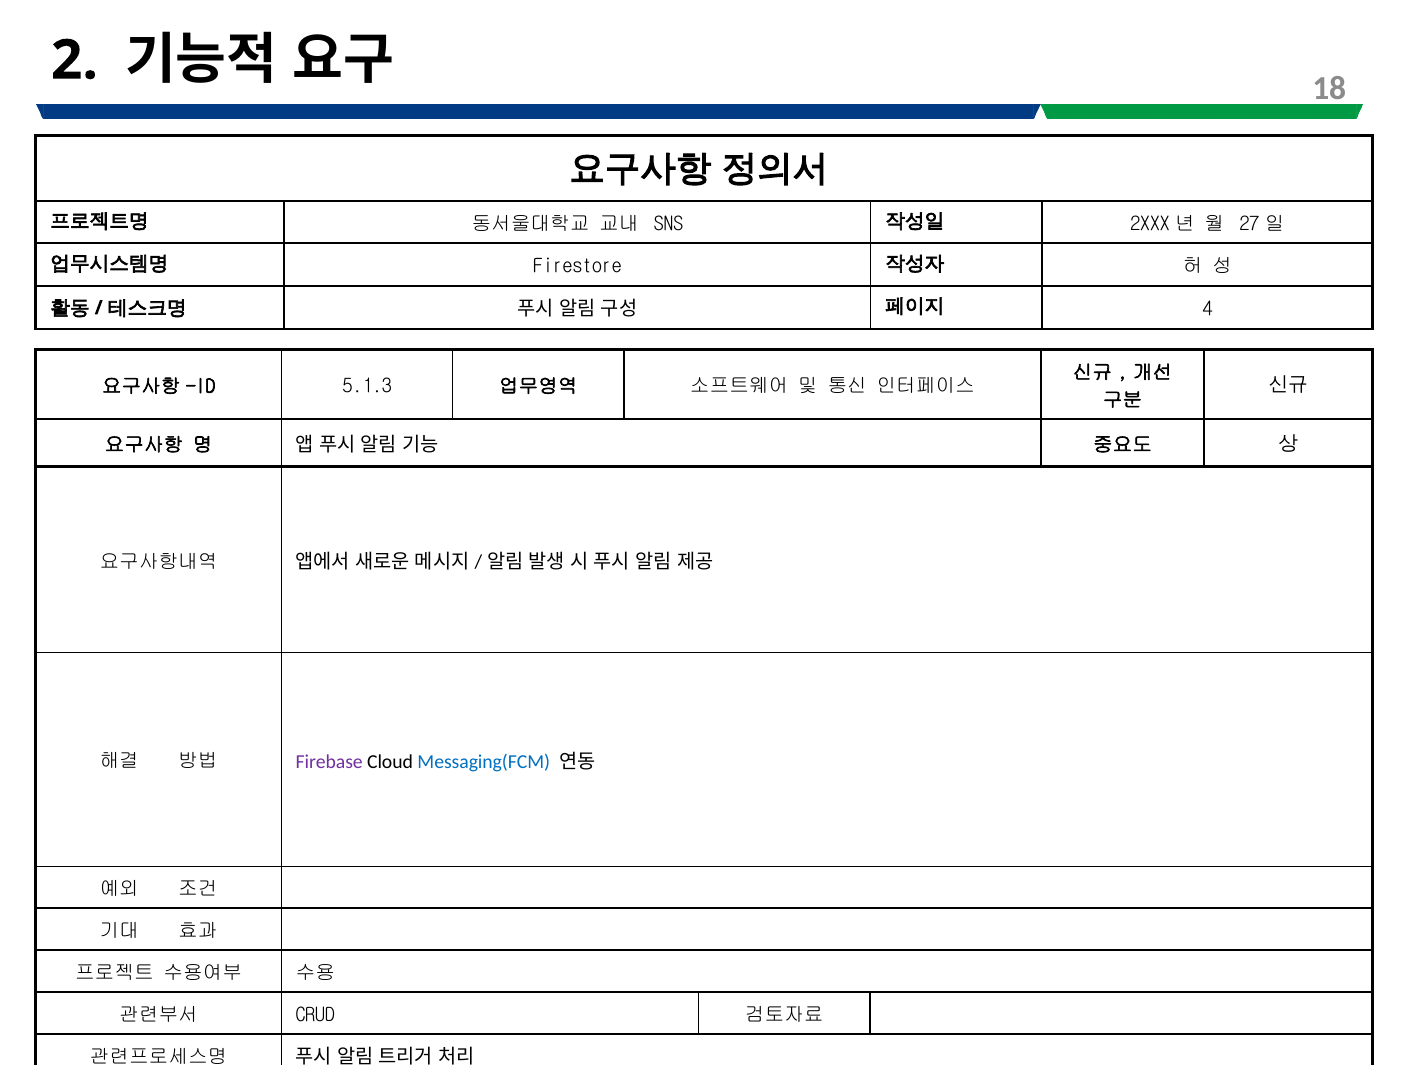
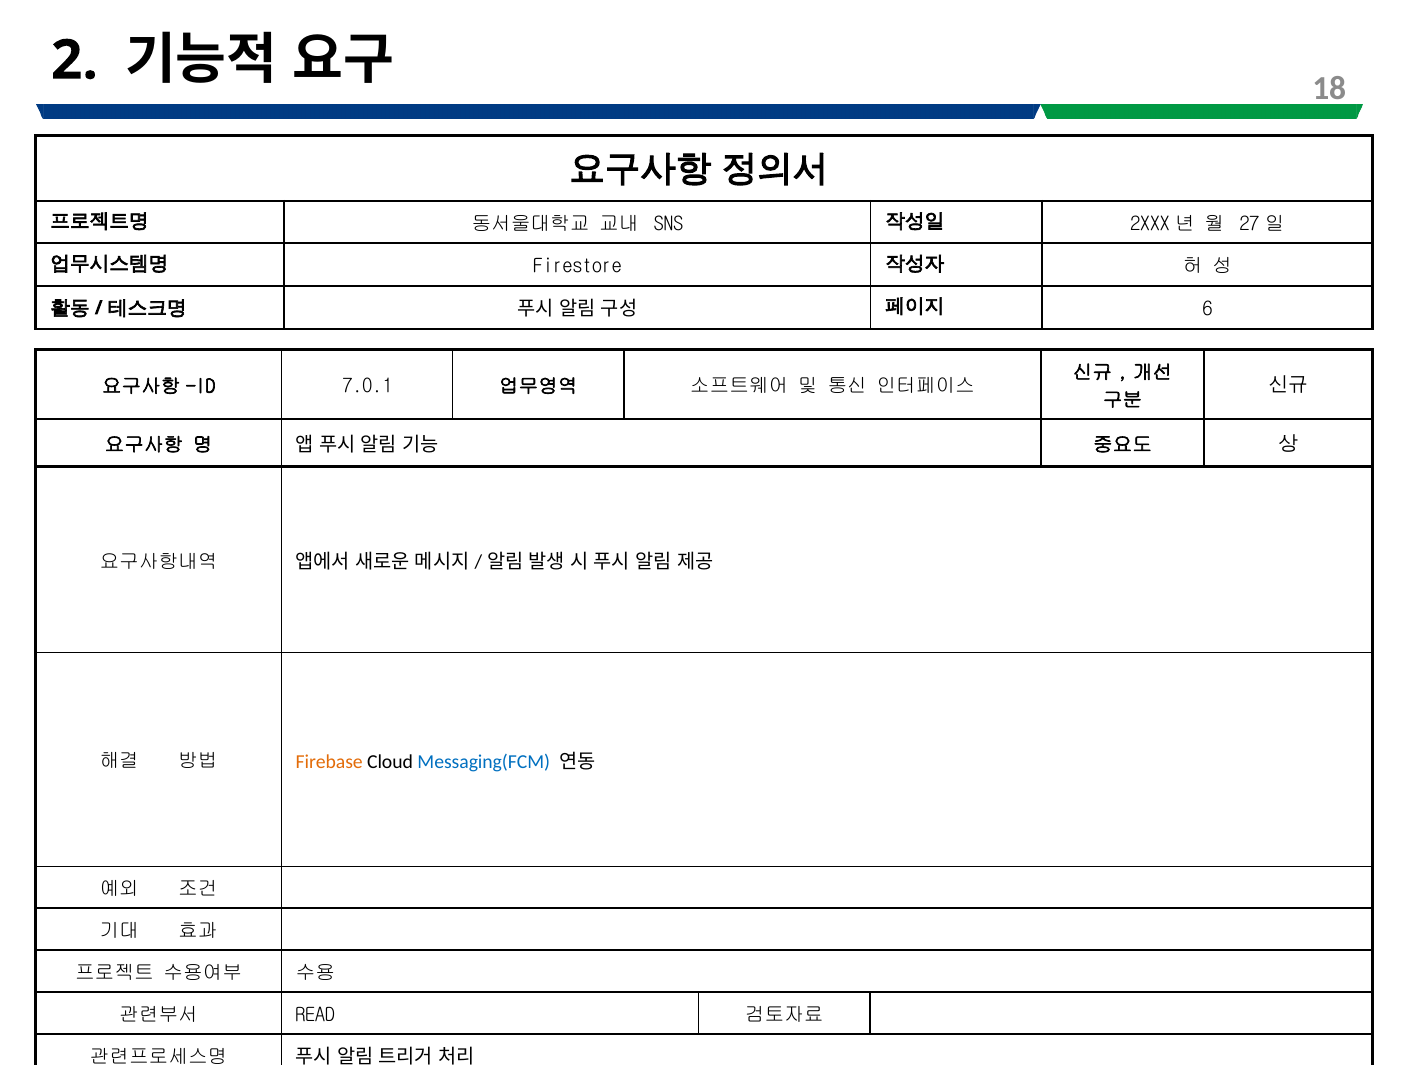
4: 4 -> 6 (1208, 309)
5.1.3: 5.1.3 -> 7.0.1 (367, 386)
Firebase colour: purple -> orange (329, 762)
CRUD: CRUD -> READ (315, 1015)
